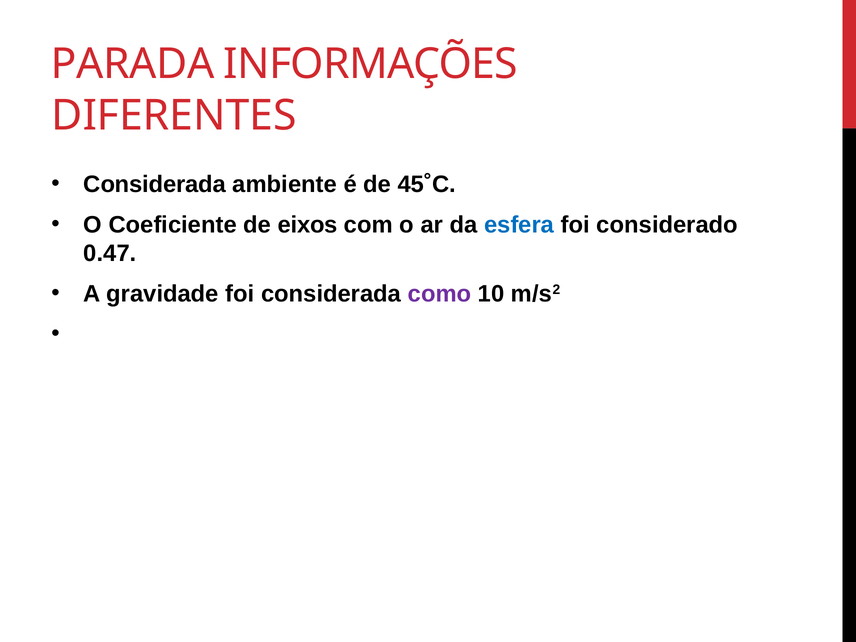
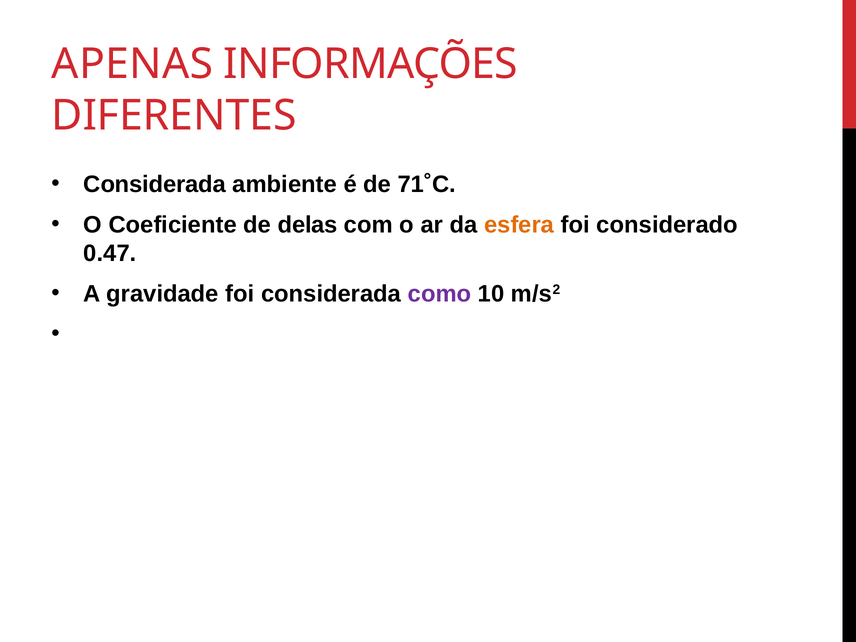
PARADA: PARADA -> APENAS (132, 64)
45˚C: 45˚C -> 71˚C (427, 184)
eixos: eixos -> delas (308, 225)
esfera colour: blue -> orange (519, 225)
